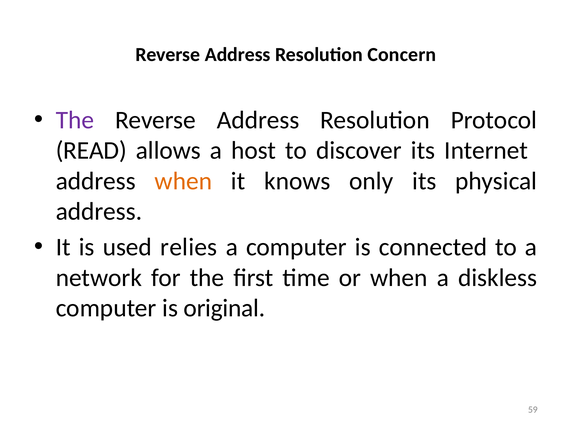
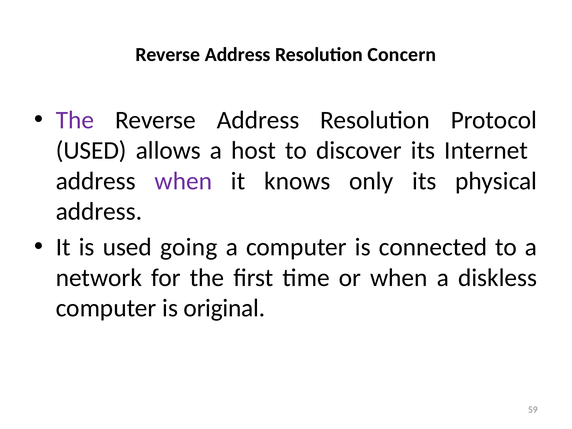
READ: READ -> USED (91, 151)
when colour: orange -> purple (183, 181)
relies: relies -> going (189, 247)
